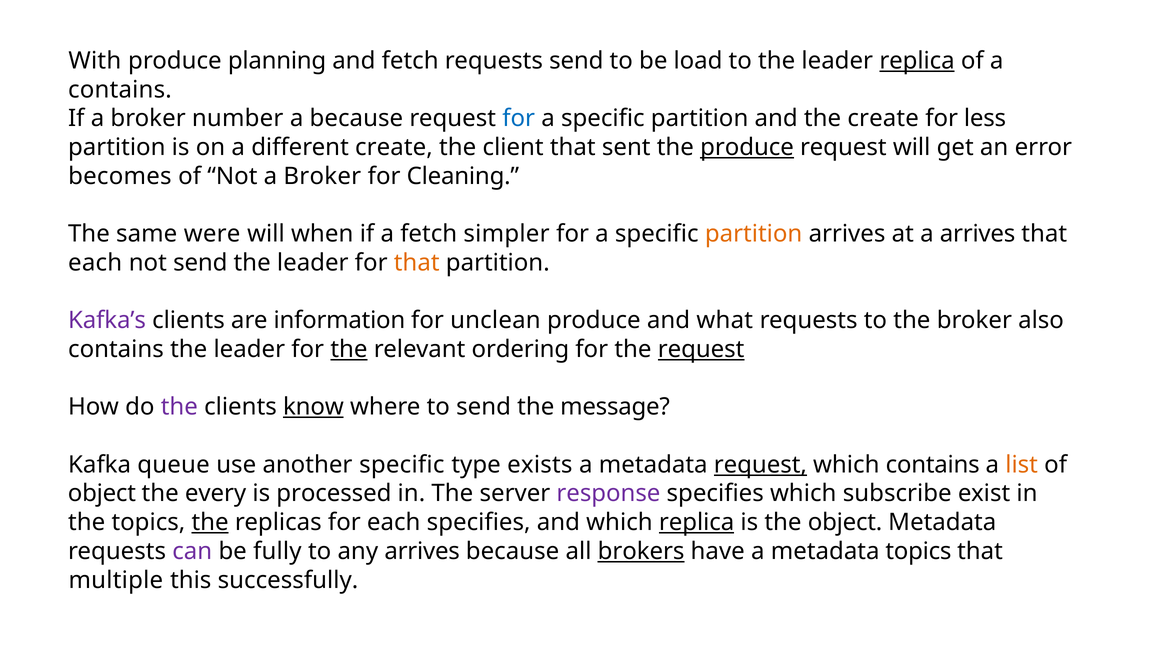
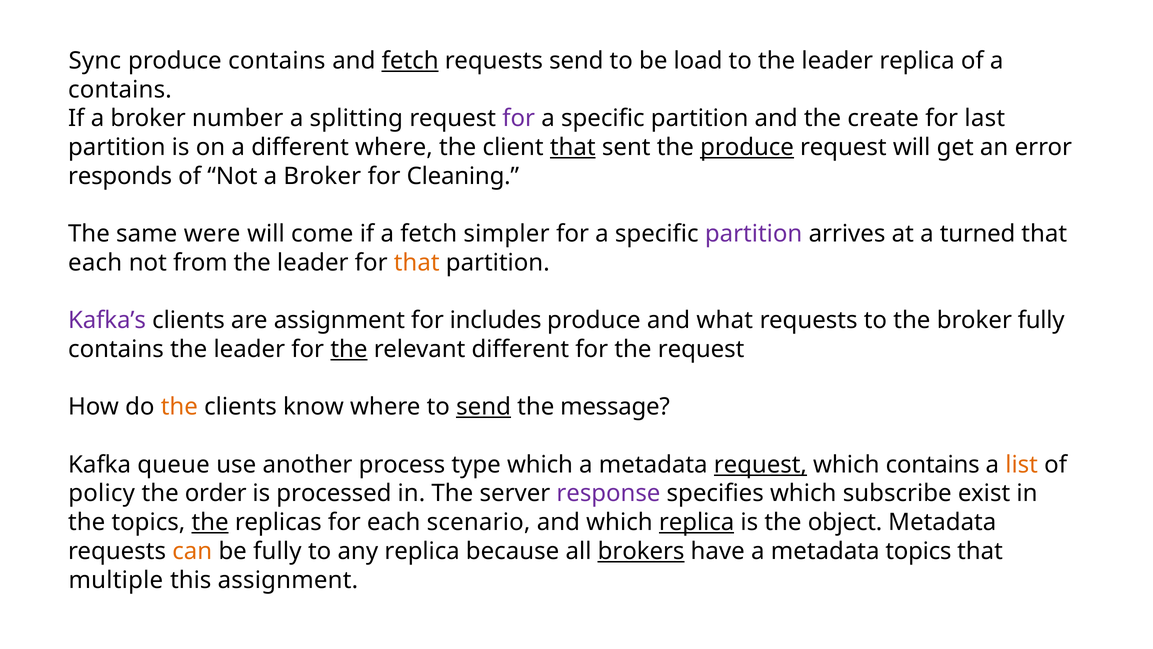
With: With -> Sync (95, 61)
produce planning: planning -> contains (277, 61)
fetch underline: none -> present (410, 61)
replica underline: present -> none (917, 61)
a because: because -> splitting (356, 118)
for colour: blue -> purple (519, 118)
less: less -> last (985, 118)
different create: create -> where (394, 147)
that underline: none -> present (573, 147)
becomes: becomes -> responds (120, 176)
when: when -> come (322, 234)
partition colour: orange -> purple (754, 234)
a arrives: arrives -> turned (978, 234)
not send: send -> from (200, 263)
are information: information -> assignment (339, 320)
unclean: unclean -> includes (496, 320)
broker also: also -> fully (1041, 320)
relevant ordering: ordering -> different (520, 349)
request underline: present -> none (701, 349)
the colour: purple -> orange (179, 407)
know underline: present -> none (313, 407)
send underline: none -> present (484, 407)
another specific: specific -> process (402, 464)
type exists: exists -> which (540, 464)
object: object -> policy (102, 493)
every: every -> order (216, 493)
each specifies: specifies -> scenario (479, 522)
can colour: purple -> orange (192, 551)
any arrives: arrives -> replica (422, 551)
this successfully: successfully -> assignment (288, 580)
